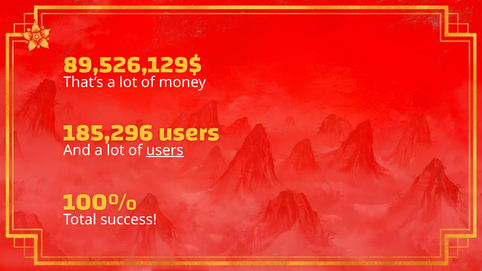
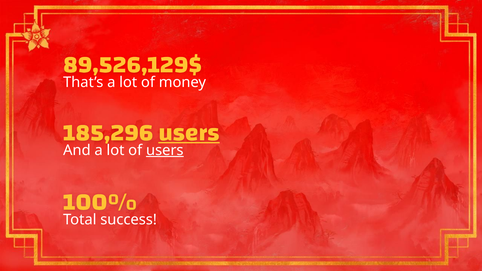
users underline: none -> present (189, 132)
